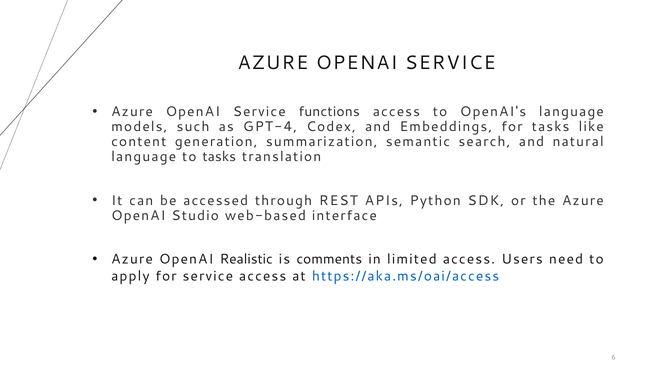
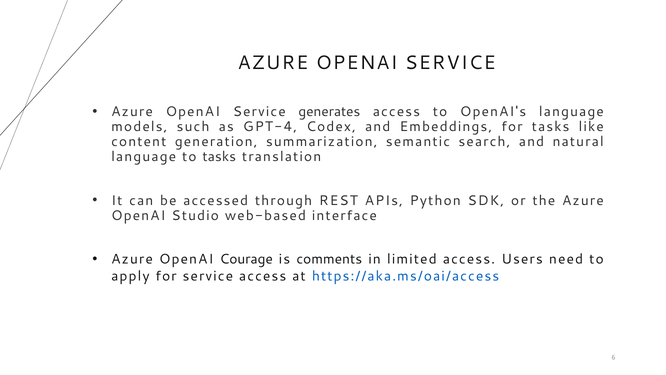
functions: functions -> generates (329, 111)
Realistic: Realistic -> Courage (246, 259)
